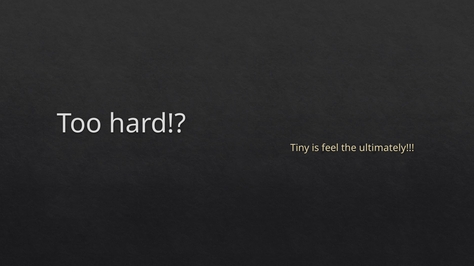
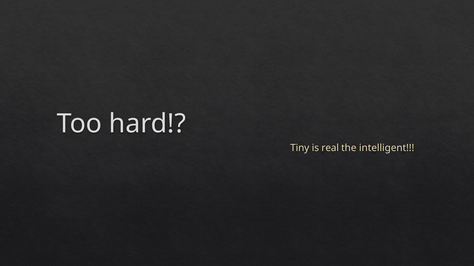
feel: feel -> real (330, 148)
ultimately: ultimately -> intelligent (387, 148)
